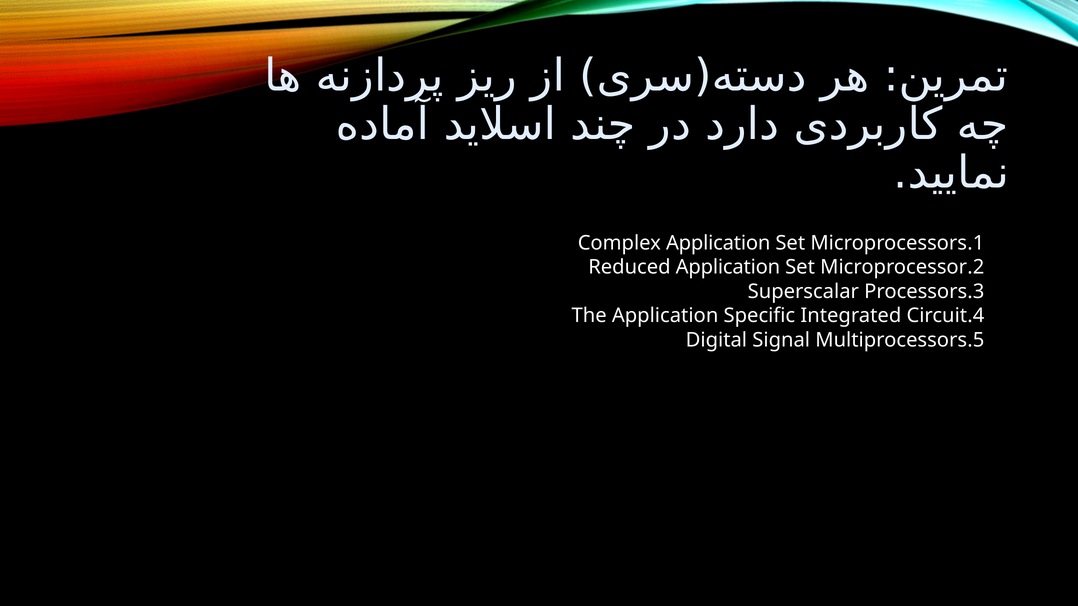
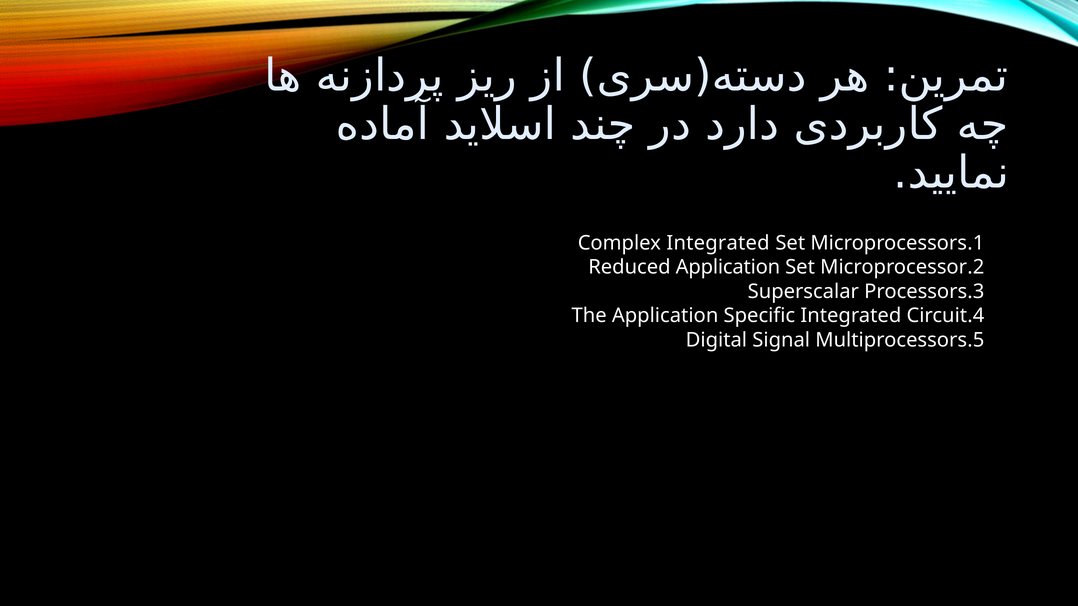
Complex Application: Application -> Integrated (718, 243)
